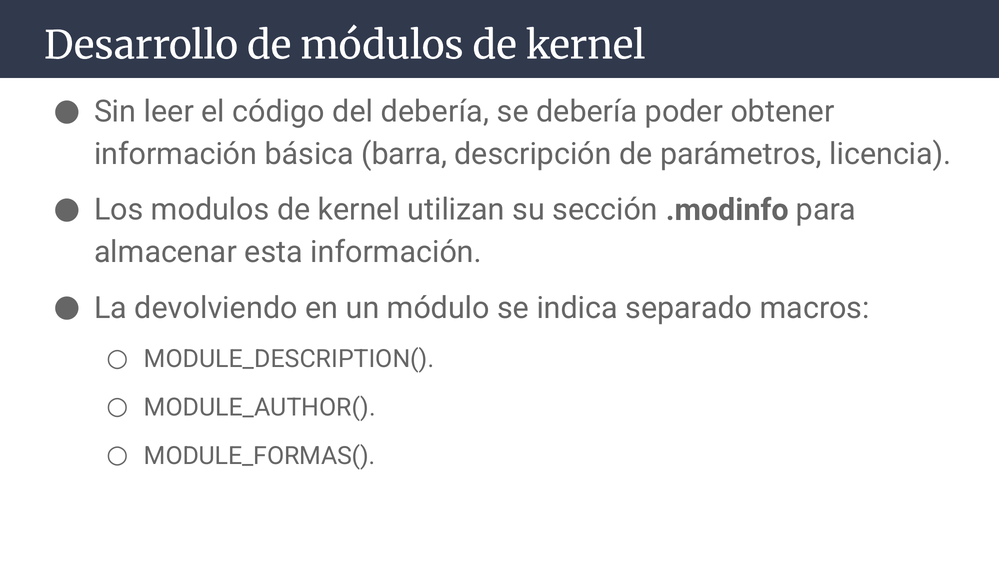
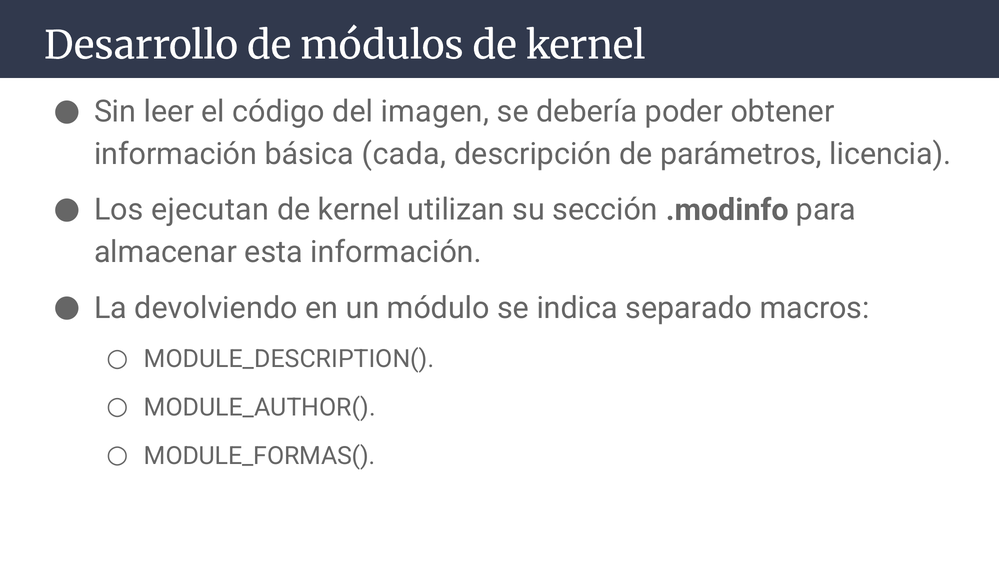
del debería: debería -> imagen (435, 112)
barra: barra -> cada (404, 154)
modulos: modulos -> ejecutan (210, 210)
